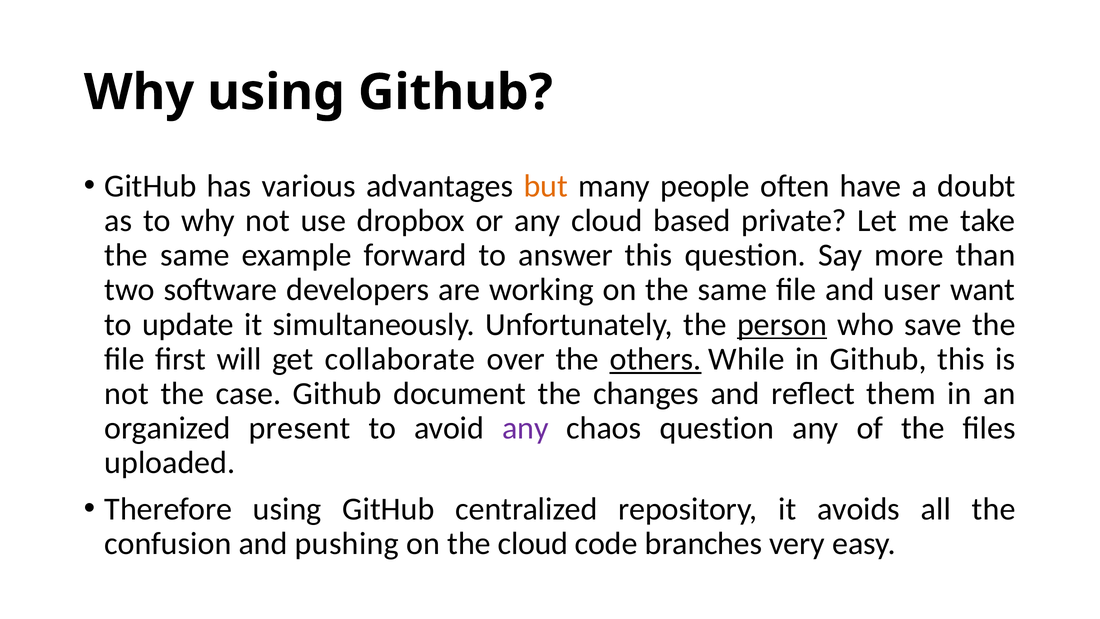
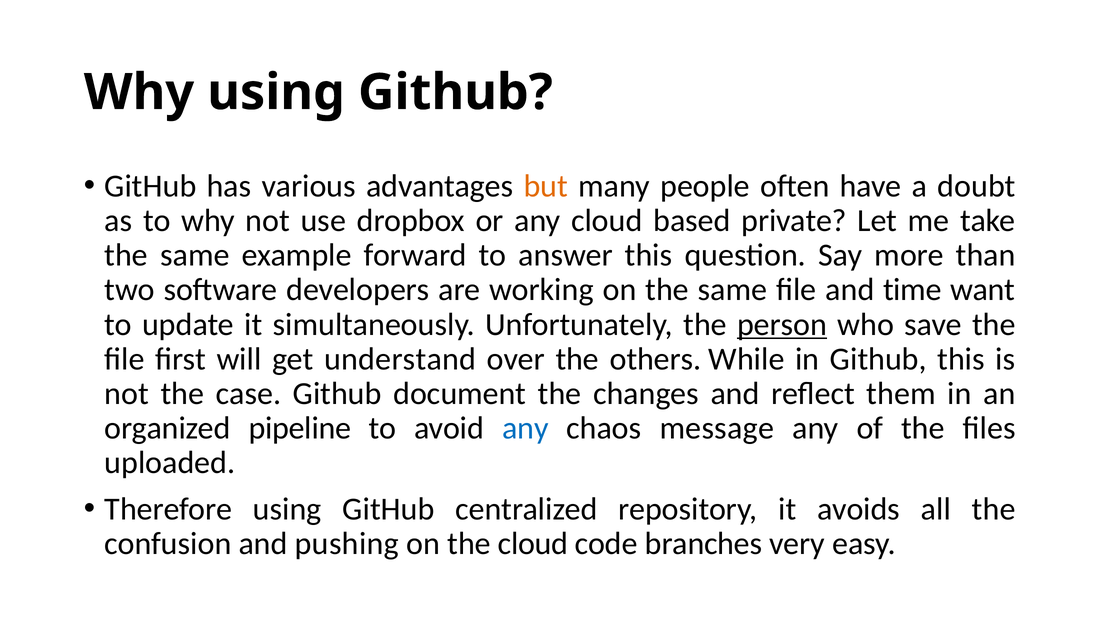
user: user -> time (912, 290)
collaborate: collaborate -> understand (400, 359)
others underline: present -> none (656, 359)
present: present -> pipeline (300, 428)
any colour: purple -> blue (525, 428)
chaos question: question -> message (717, 428)
